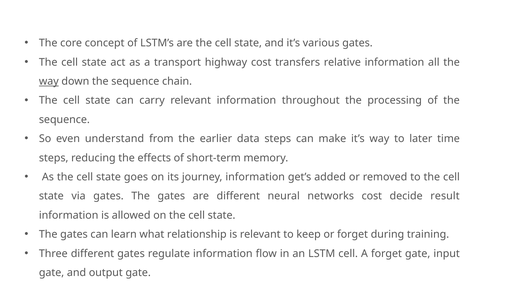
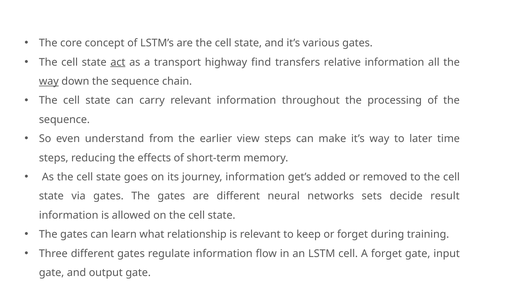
act underline: none -> present (118, 62)
highway cost: cost -> find (261, 62)
data: data -> view (248, 139)
networks cost: cost -> sets (372, 196)
